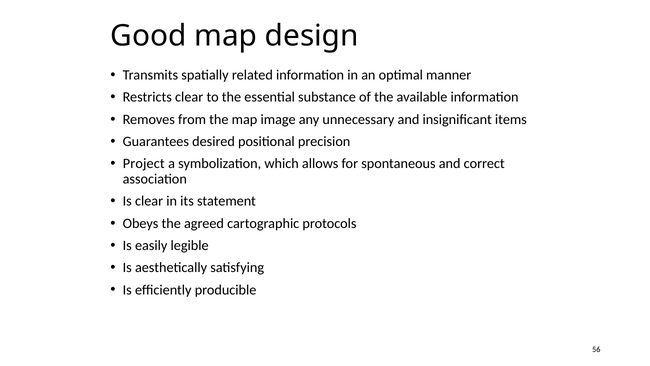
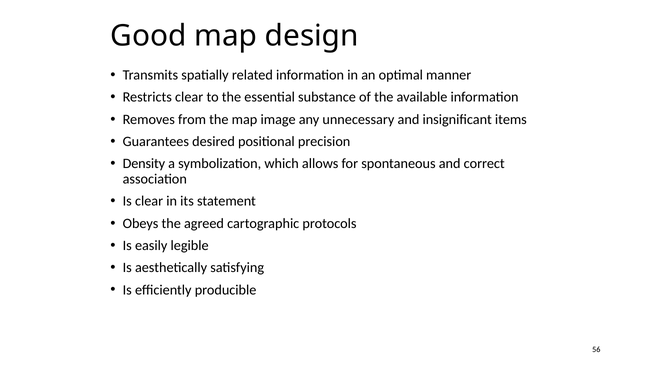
Project: Project -> Density (144, 164)
